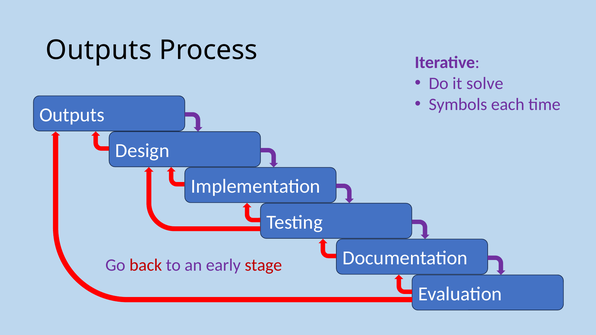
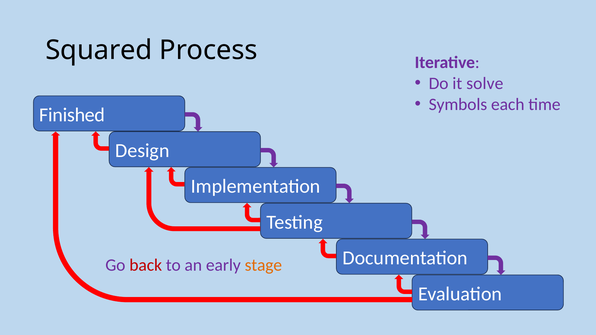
Outputs: Outputs -> Squared (99, 50)
Outputs: Outputs -> Finished (72, 115)
stage colour: red -> orange (263, 265)
